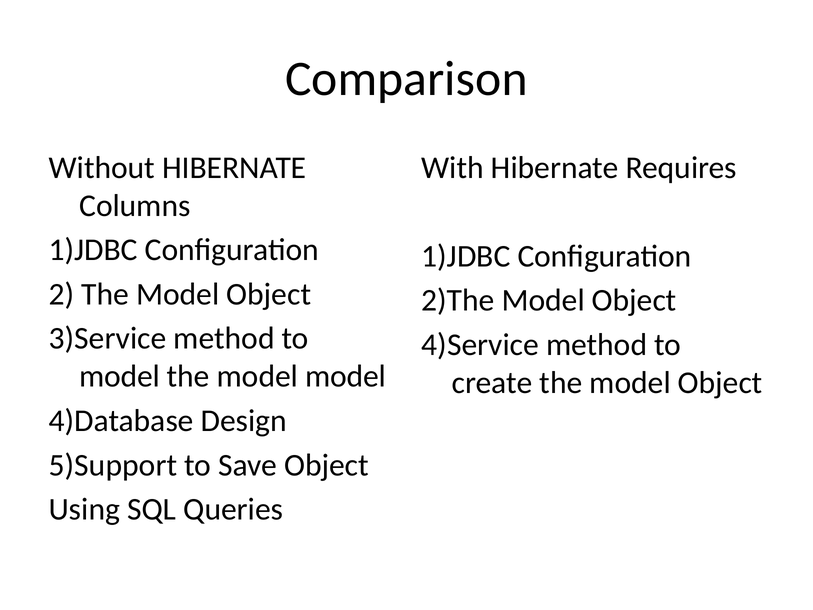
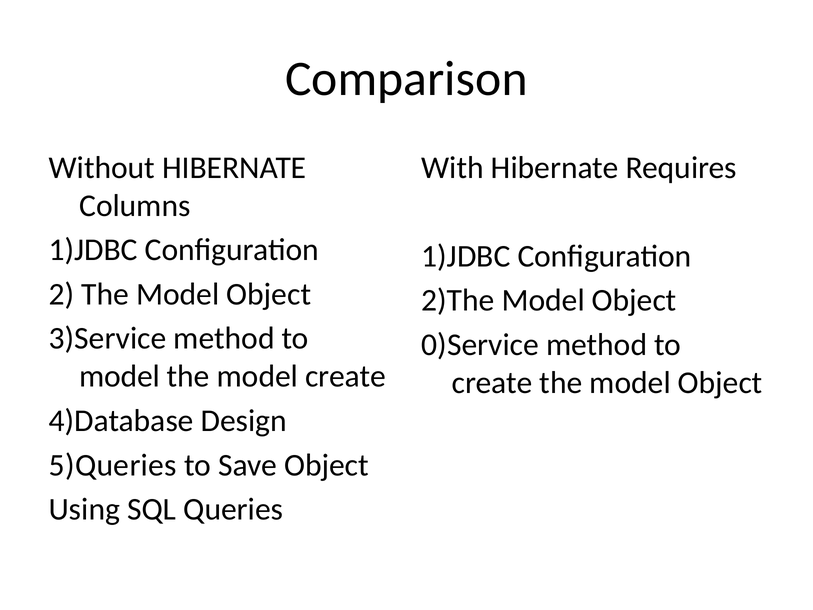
4)Service: 4)Service -> 0)Service (480, 345)
model model: model -> create (346, 376)
5)Support: 5)Support -> 5)Queries (113, 465)
